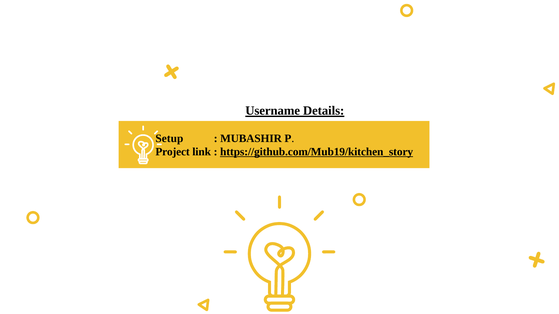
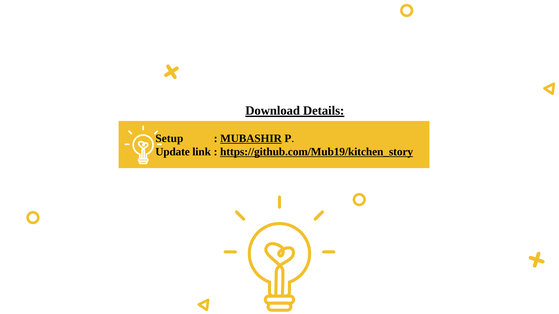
Username: Username -> Download (273, 111)
MUBASHIR underline: none -> present (251, 139)
Project: Project -> Update (173, 152)
